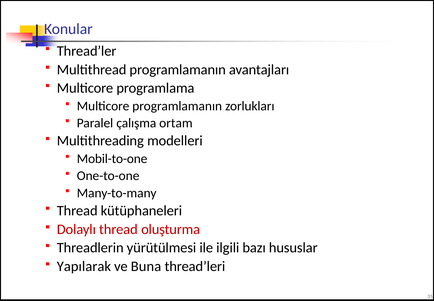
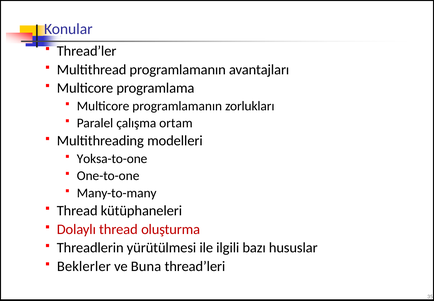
Mobil-to-one: Mobil-to-one -> Yoksa-to-one (112, 159)
Yapılarak: Yapılarak -> Beklerler (84, 266)
